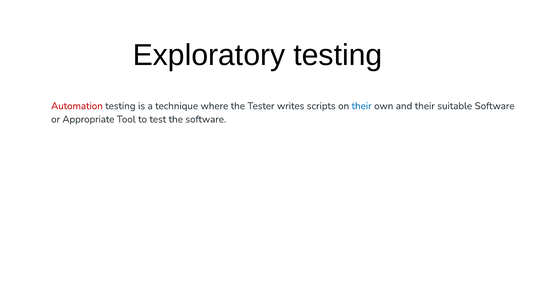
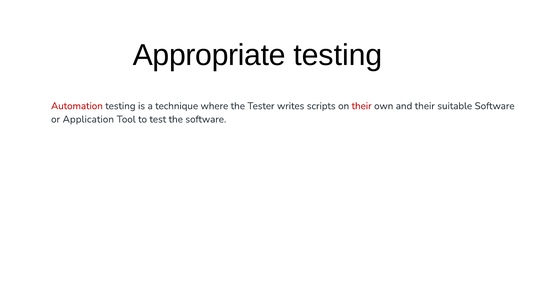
Exploratory: Exploratory -> Appropriate (209, 55)
their colour: blue -> red (362, 106)
Appropriate: Appropriate -> Application (88, 119)
